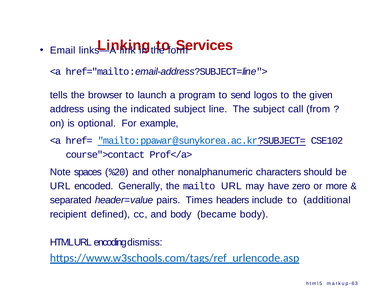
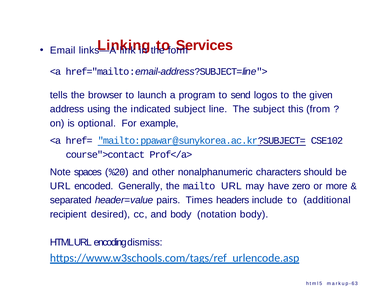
call: call -> this (296, 109)
defined: defined -> desired (110, 214)
became: became -> notation (217, 214)
